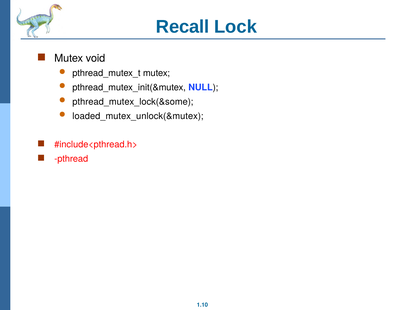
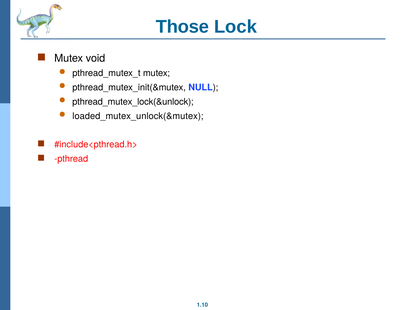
Recall: Recall -> Those (183, 27)
pthread_mutex_lock(&some: pthread_mutex_lock(&some -> pthread_mutex_lock(&unlock (133, 102)
